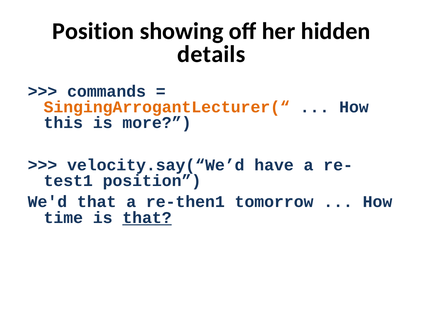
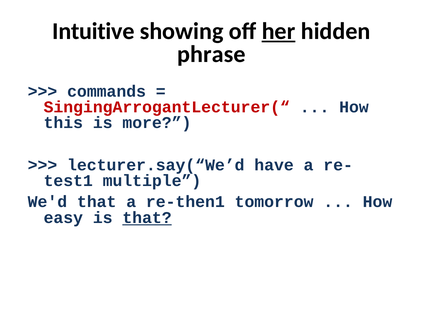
Position: Position -> Intuitive (93, 31)
her underline: none -> present (278, 31)
details: details -> phrase (211, 54)
SingingArrogantLecturer(“ colour: orange -> red (167, 107)
velocity.say(“We’d: velocity.say(“We’d -> lecturer.say(“We’d (156, 165)
position: position -> multiple (152, 181)
time: time -> easy (63, 218)
